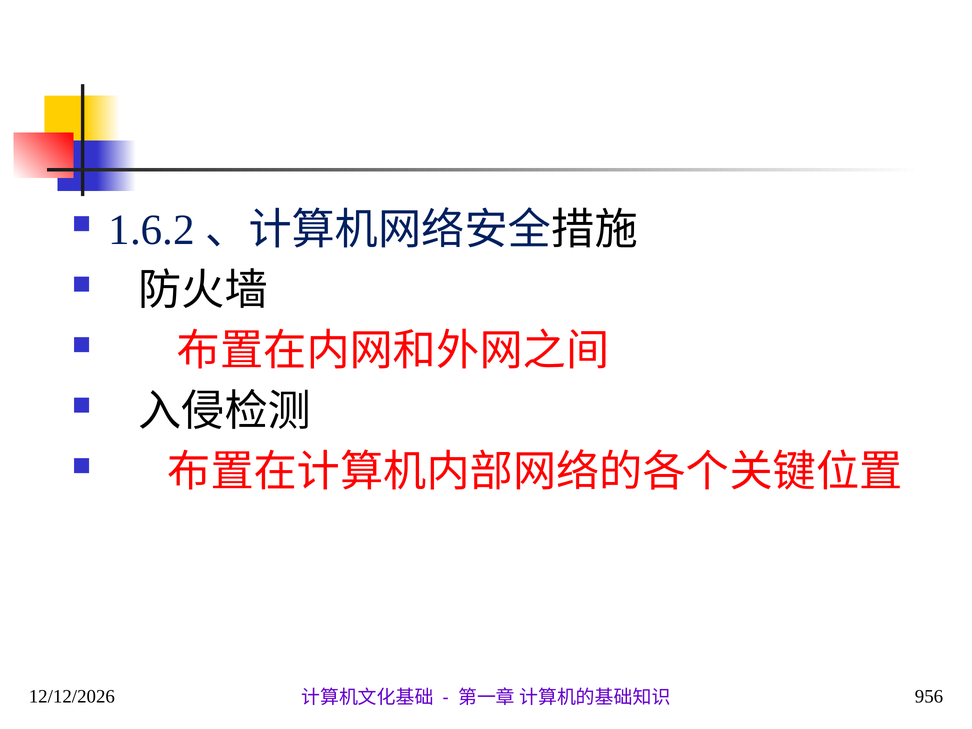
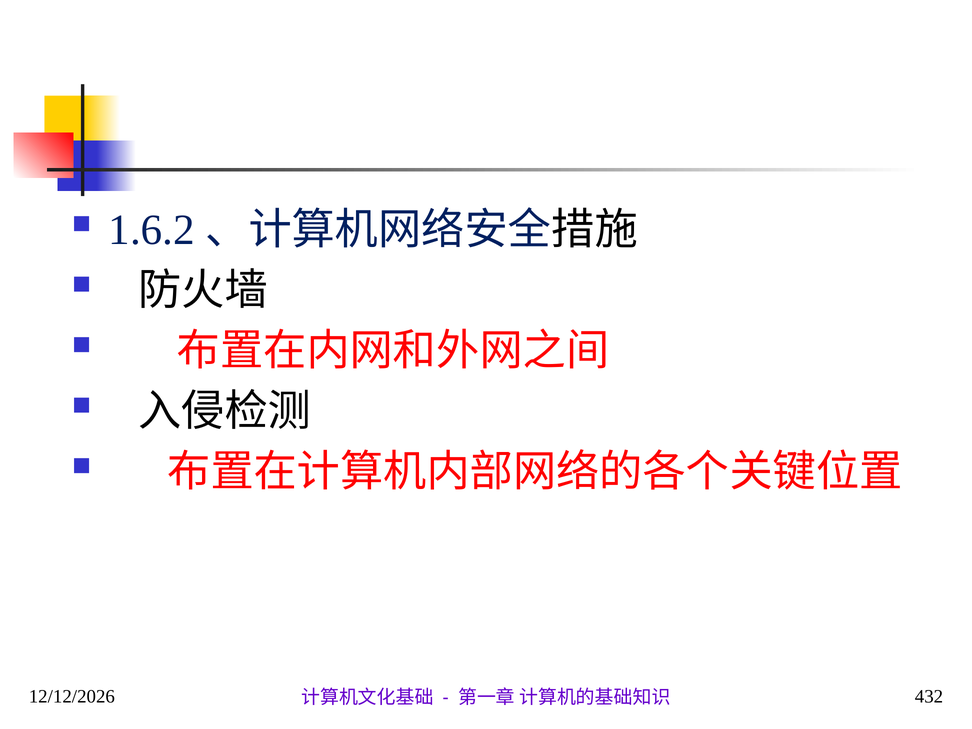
956: 956 -> 432 (929, 697)
